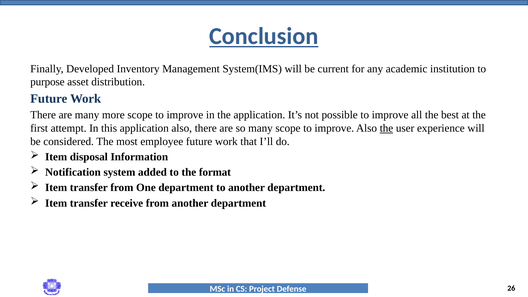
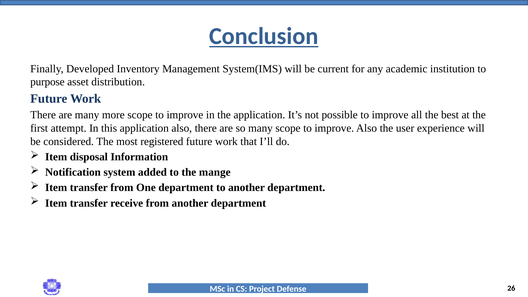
the underline: present -> none (386, 128)
employee: employee -> registered (162, 141)
format: format -> mange (215, 172)
